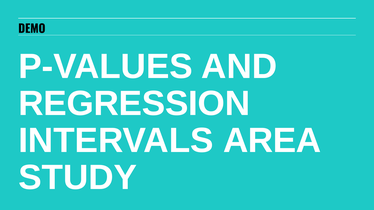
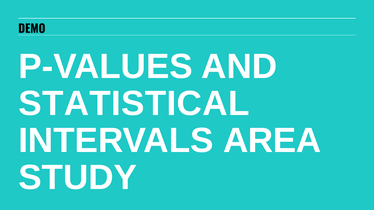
REGRESSION: REGRESSION -> STATISTICAL (134, 104)
